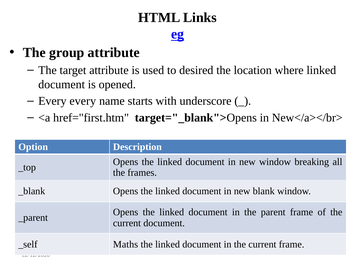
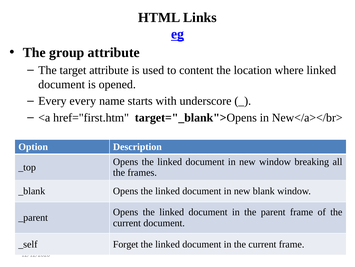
desired: desired -> content (196, 70)
Maths: Maths -> Forget (126, 244)
